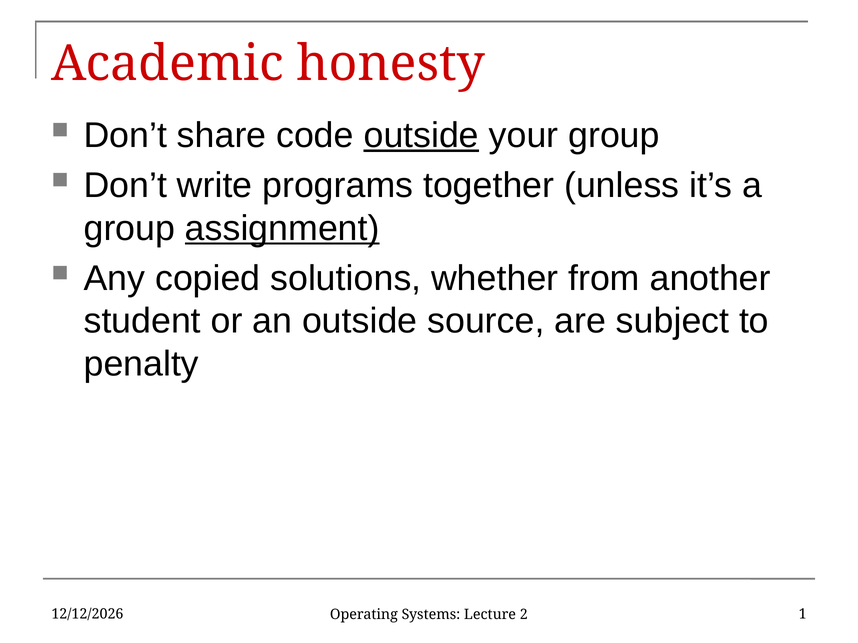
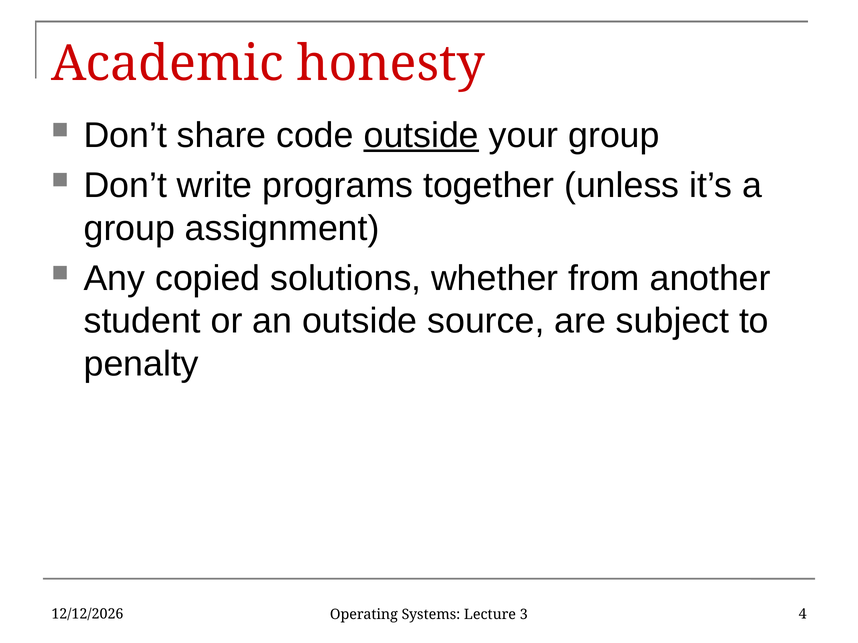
assignment underline: present -> none (282, 228)
1: 1 -> 4 (803, 615)
2: 2 -> 3 (524, 615)
